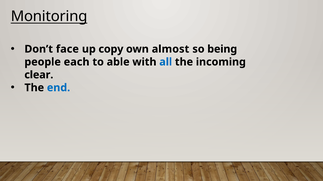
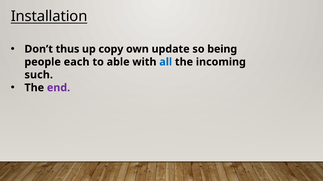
Monitoring: Monitoring -> Installation (49, 16)
face: face -> thus (68, 49)
almost: almost -> update (171, 49)
clear: clear -> such (39, 75)
end colour: blue -> purple (59, 88)
